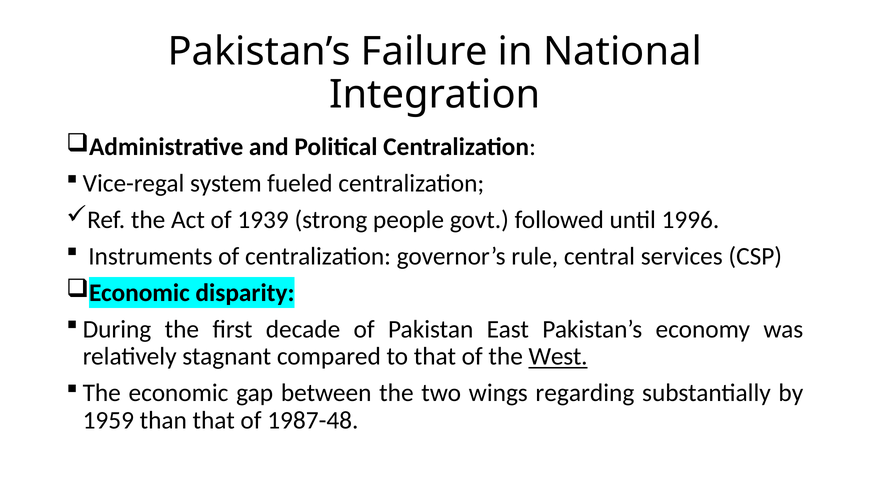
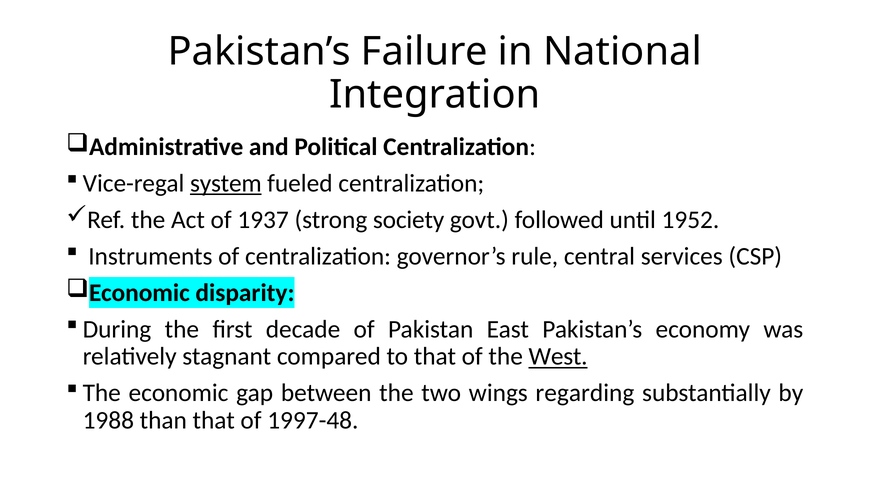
system underline: none -> present (226, 184)
1939: 1939 -> 1937 (263, 220)
people: people -> society (409, 220)
1996: 1996 -> 1952 (690, 220)
1959: 1959 -> 1988 (108, 421)
1987-48: 1987-48 -> 1997-48 (313, 421)
